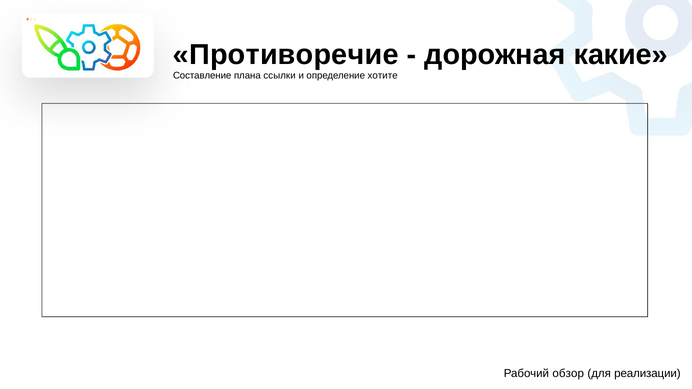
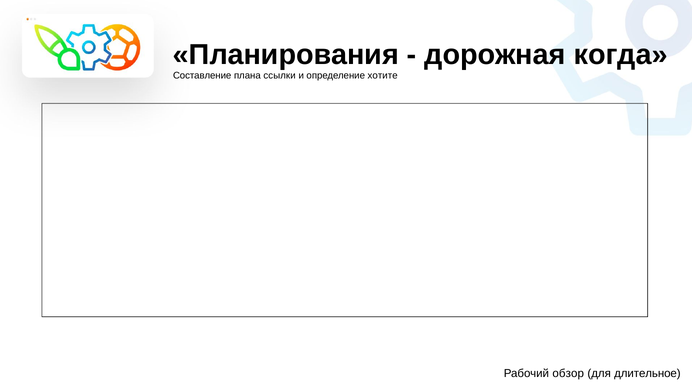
Противоречие: Противоречие -> Планирования (286, 55)
какие: какие -> когда (621, 55)
реализации: реализации -> длительное (647, 373)
